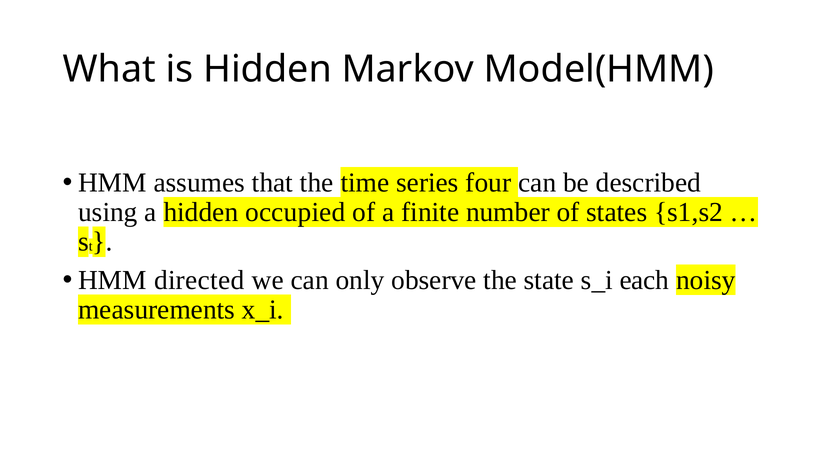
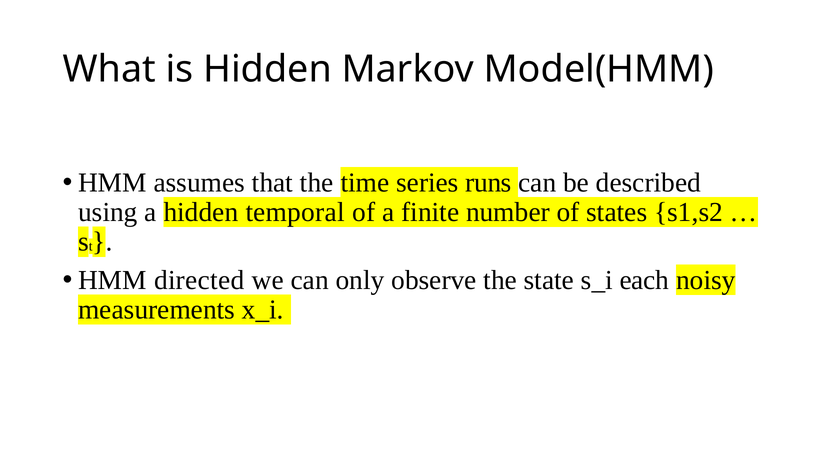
four: four -> runs (488, 183)
occupied: occupied -> temporal (295, 212)
